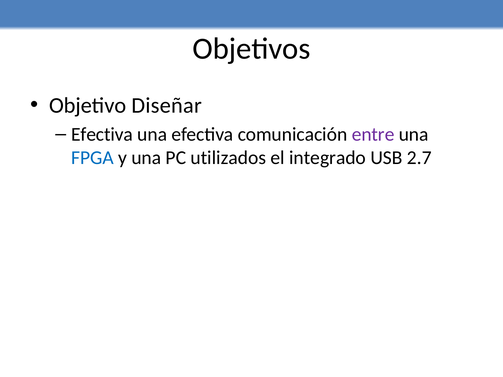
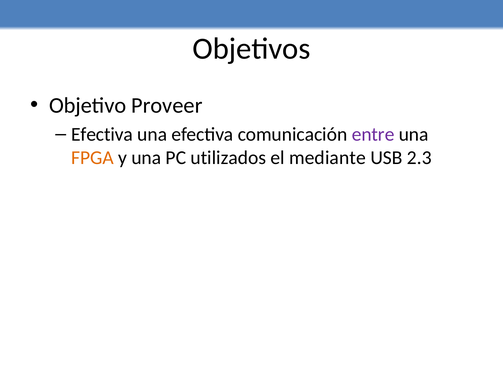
Diseñar: Diseñar -> Proveer (167, 106)
FPGA colour: blue -> orange (92, 158)
integrado: integrado -> mediante (327, 158)
2.7: 2.7 -> 2.3 (419, 158)
